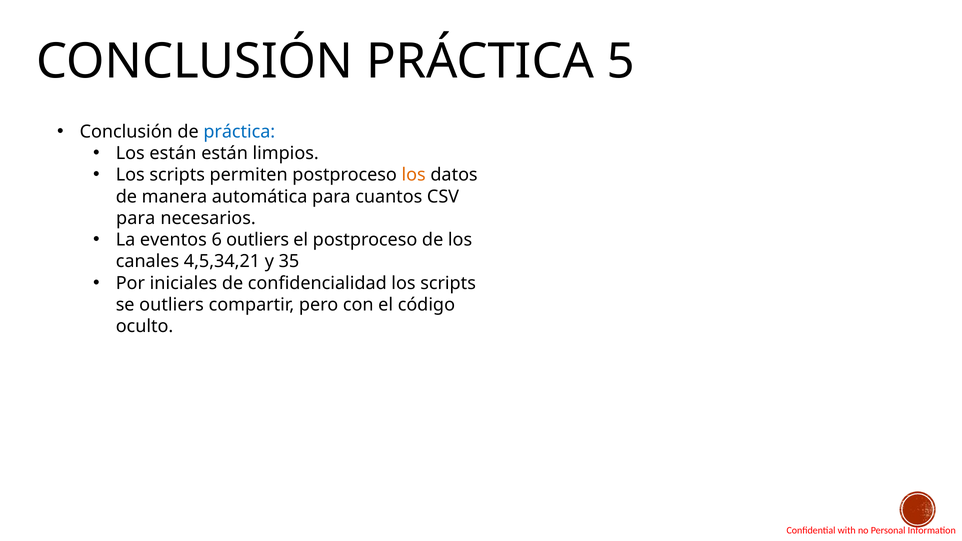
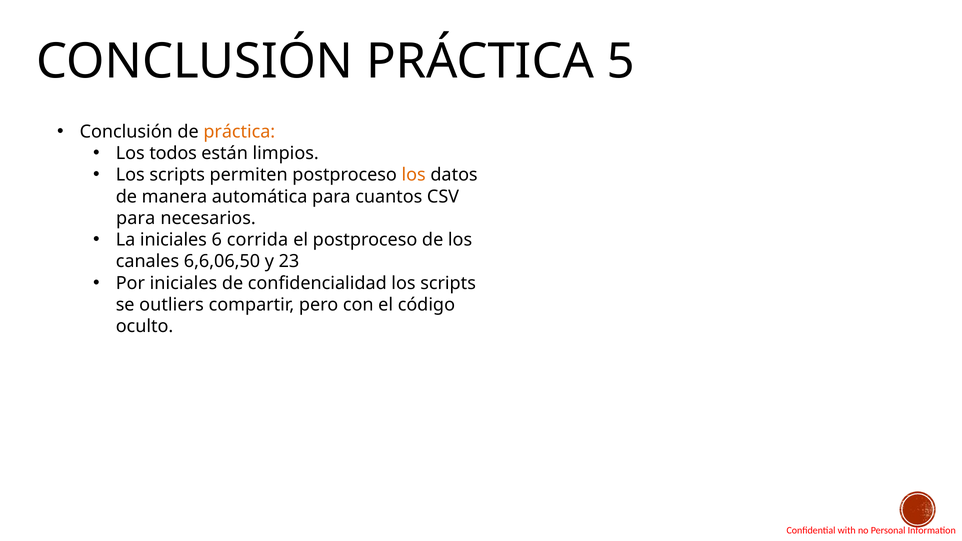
práctica colour: blue -> orange (239, 132)
Los están: están -> todos (173, 153)
La eventos: eventos -> iniciales (173, 240)
6 outliers: outliers -> corrida (257, 240)
4,5,34,21: 4,5,34,21 -> 6,6,06,50 (222, 262)
35: 35 -> 23 (289, 262)
